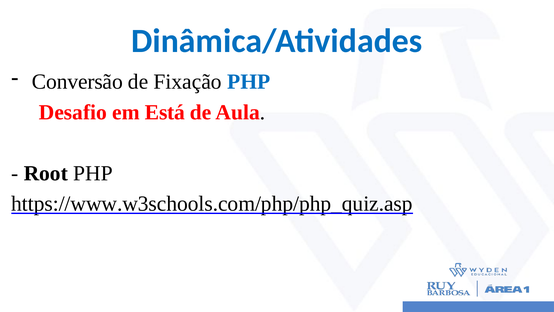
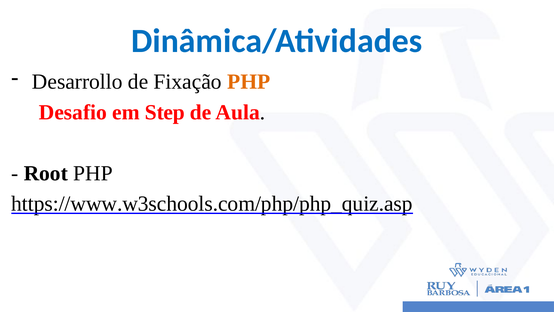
Conversão: Conversão -> Desarrollo (77, 82)
PHP colour: blue -> orange (249, 82)
Está: Está -> Step (165, 112)
